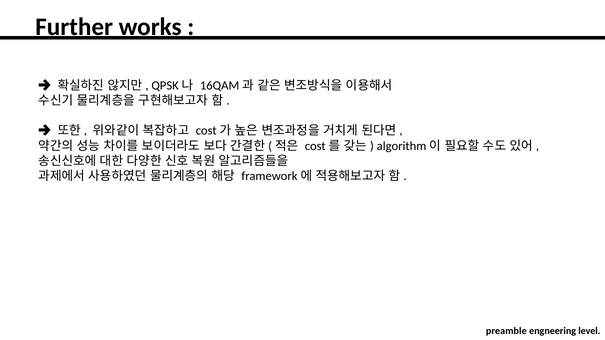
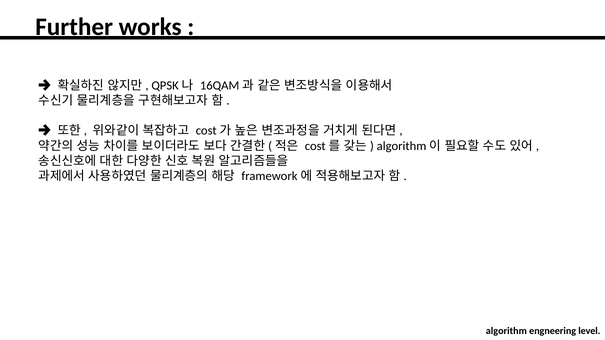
preamble: preamble -> algorithm (506, 331)
